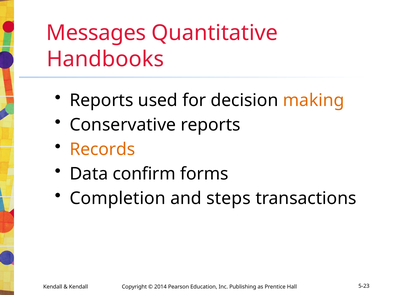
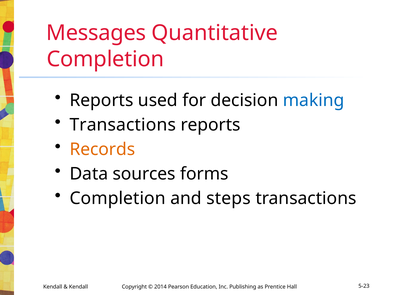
Handbooks: Handbooks -> Completion (105, 59)
making colour: orange -> blue (314, 100)
Conservative: Conservative -> Transactions (123, 125)
confirm: confirm -> sources (144, 174)
